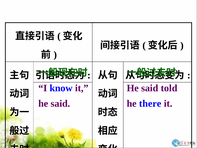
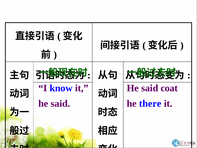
told: told -> coat (169, 88)
